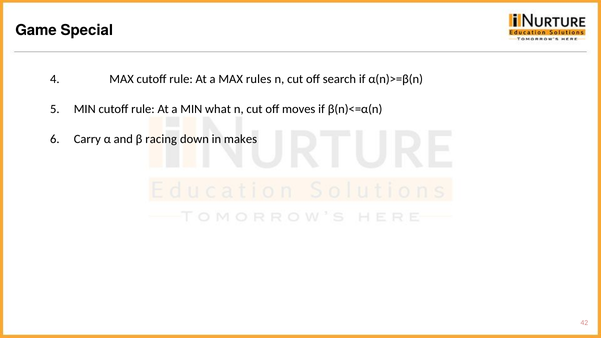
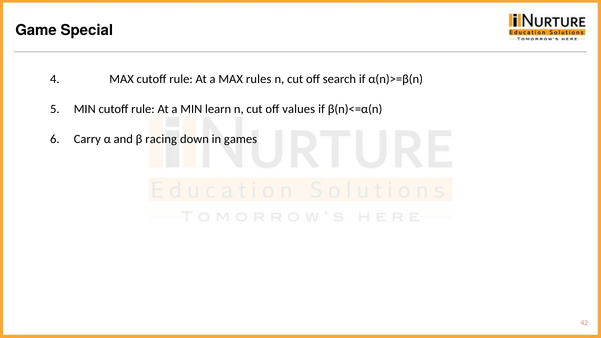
what: what -> learn (218, 109)
moves: moves -> values (299, 109)
makes: makes -> games (241, 139)
